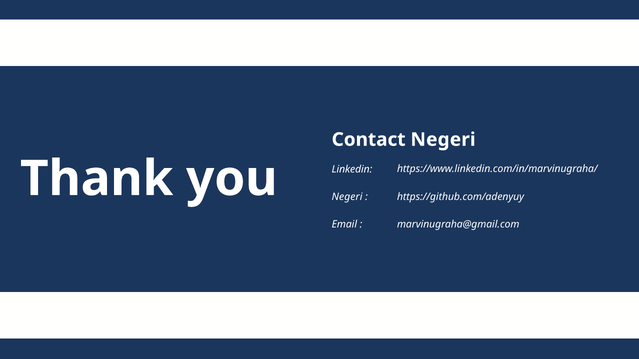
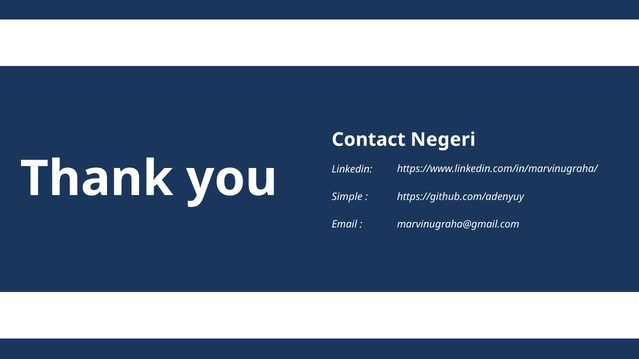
Negeri: Negeri -> Simple (347, 197)
